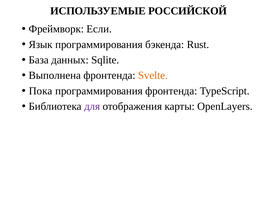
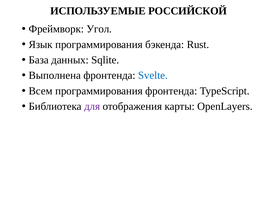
Если: Если -> Угол (99, 29)
Svelte colour: orange -> blue (153, 75)
Пока: Пока -> Всем (41, 91)
